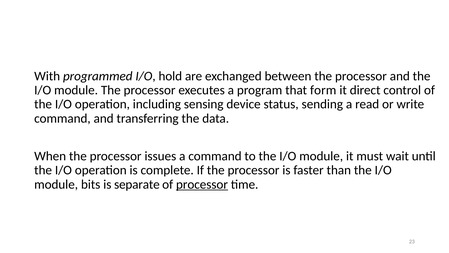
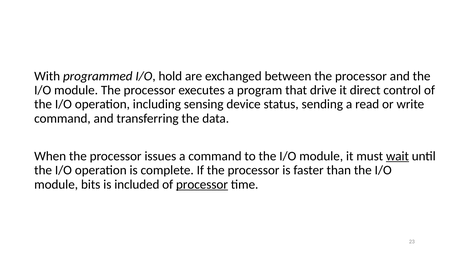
form: form -> drive (323, 90)
wait underline: none -> present (397, 156)
separate: separate -> included (137, 184)
